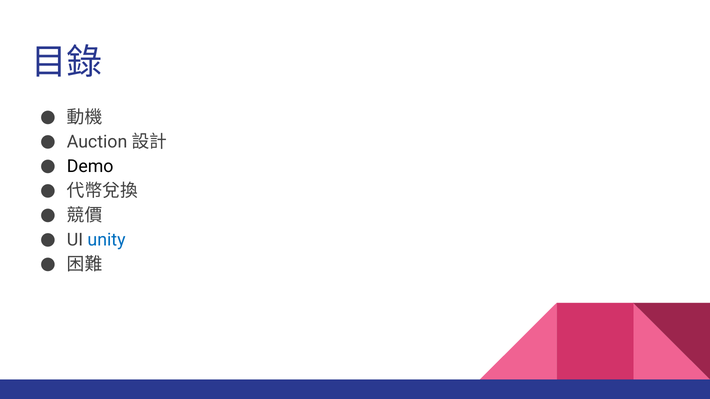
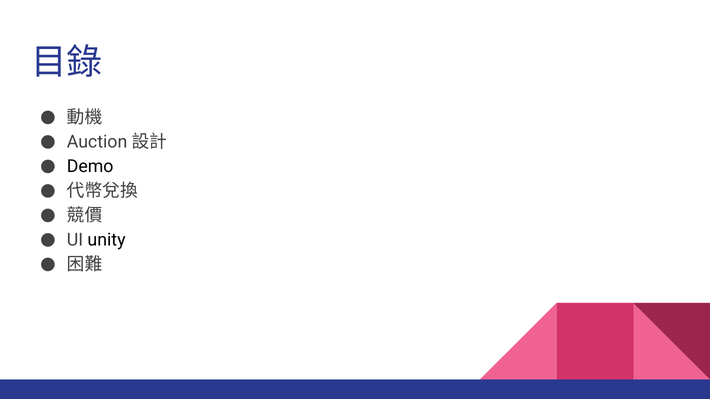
unity colour: blue -> black (107, 240)
